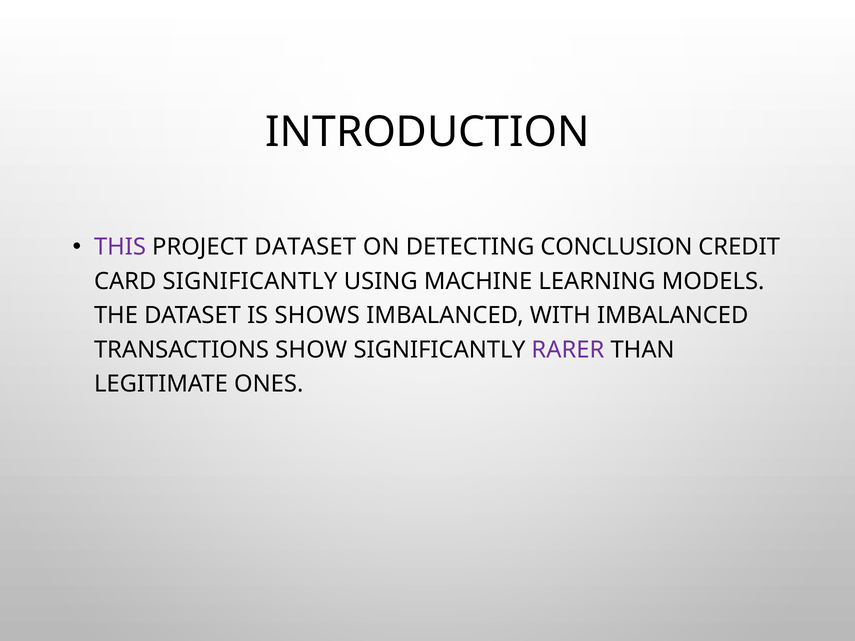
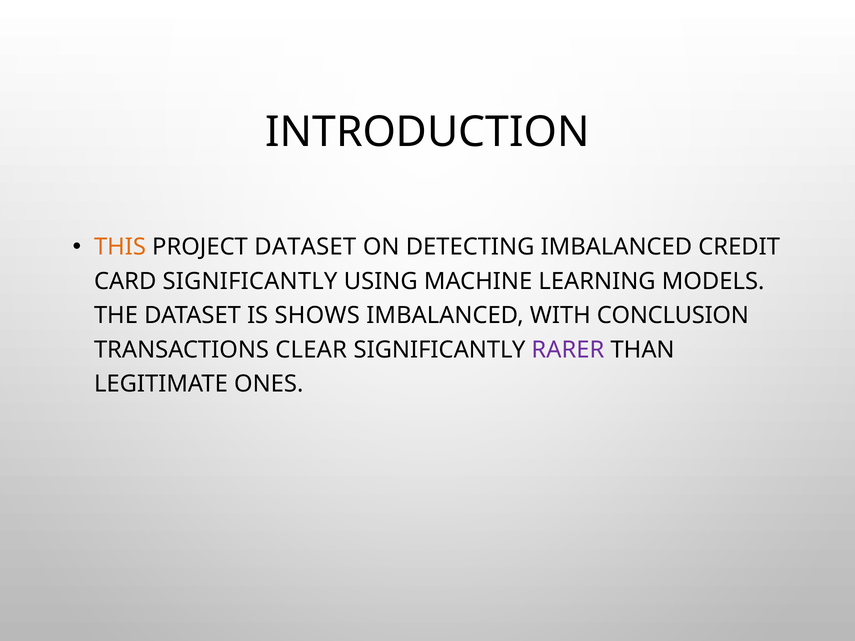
THIS colour: purple -> orange (120, 247)
DETECTING CONCLUSION: CONCLUSION -> IMBALANCED (616, 247)
WITH IMBALANCED: IMBALANCED -> CONCLUSION (673, 316)
SHOW: SHOW -> CLEAR (311, 350)
